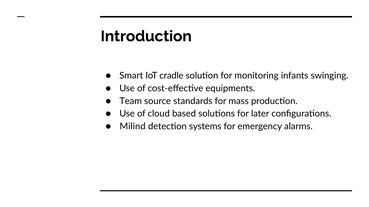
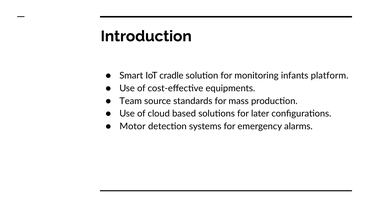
swinging: swinging -> platform (330, 76)
Milind: Milind -> Motor (133, 127)
